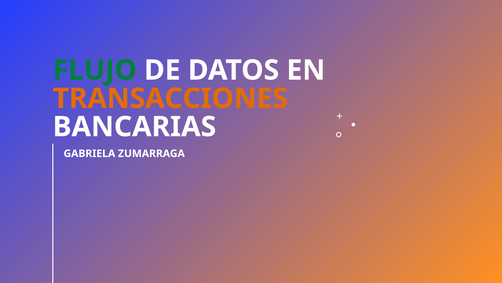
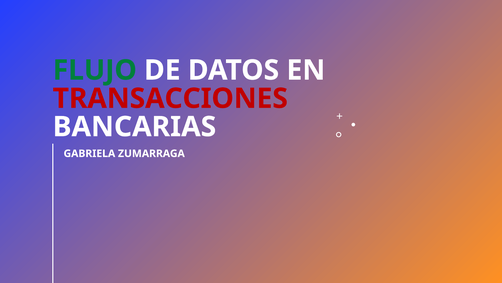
TRANSACCIONES colour: orange -> red (170, 98)
